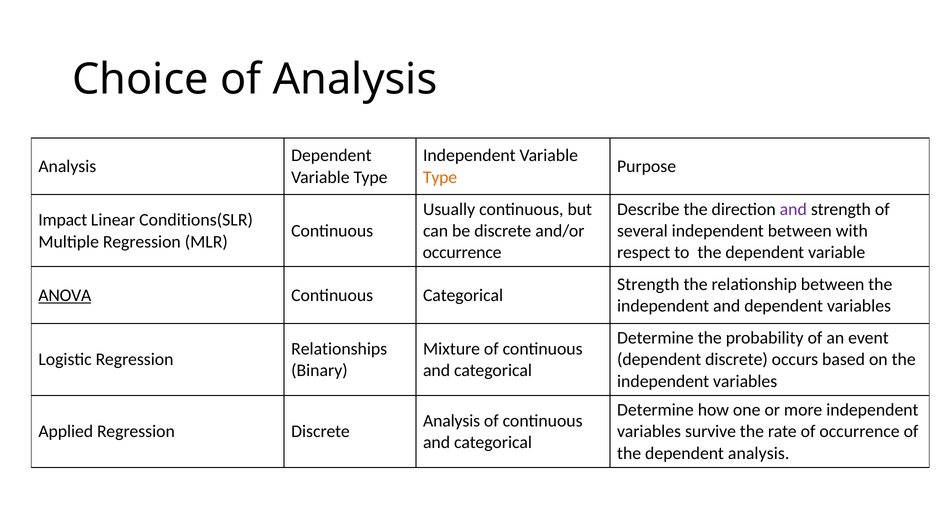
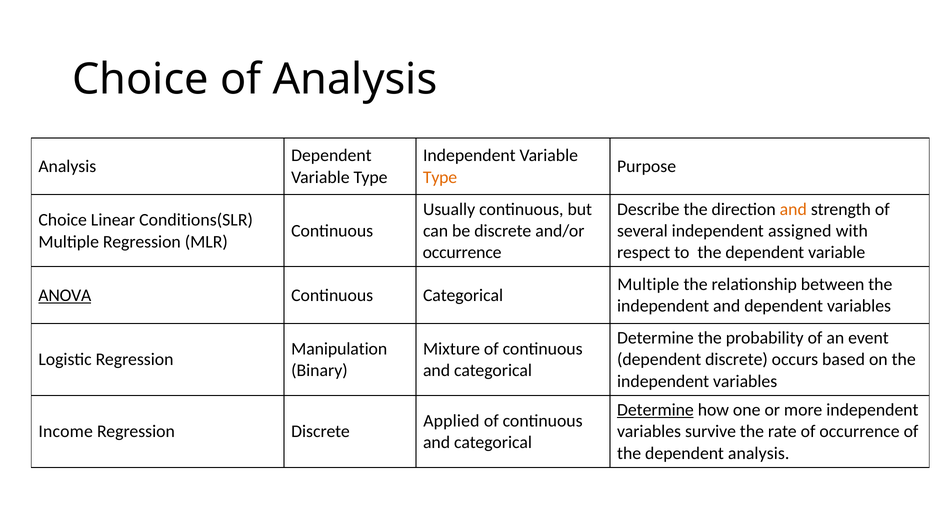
and colour: purple -> orange (793, 209)
Impact: Impact -> Choice (63, 220)
independent between: between -> assigned (800, 231)
Strength: Strength -> Multiple (648, 284)
Relationships: Relationships -> Manipulation (339, 349)
Determine underline: none -> present (655, 410)
Analysis: Analysis -> Applied (451, 421)
Applied: Applied -> Income (66, 432)
